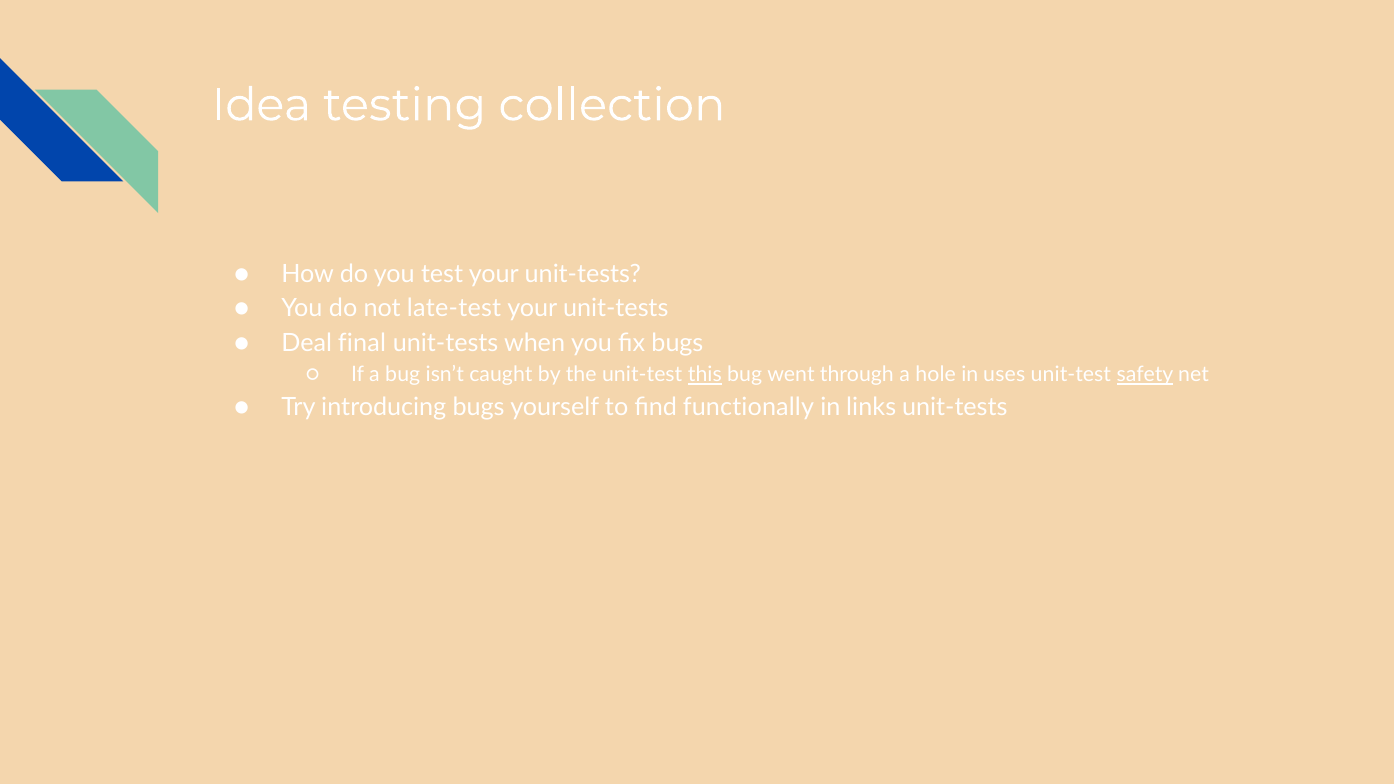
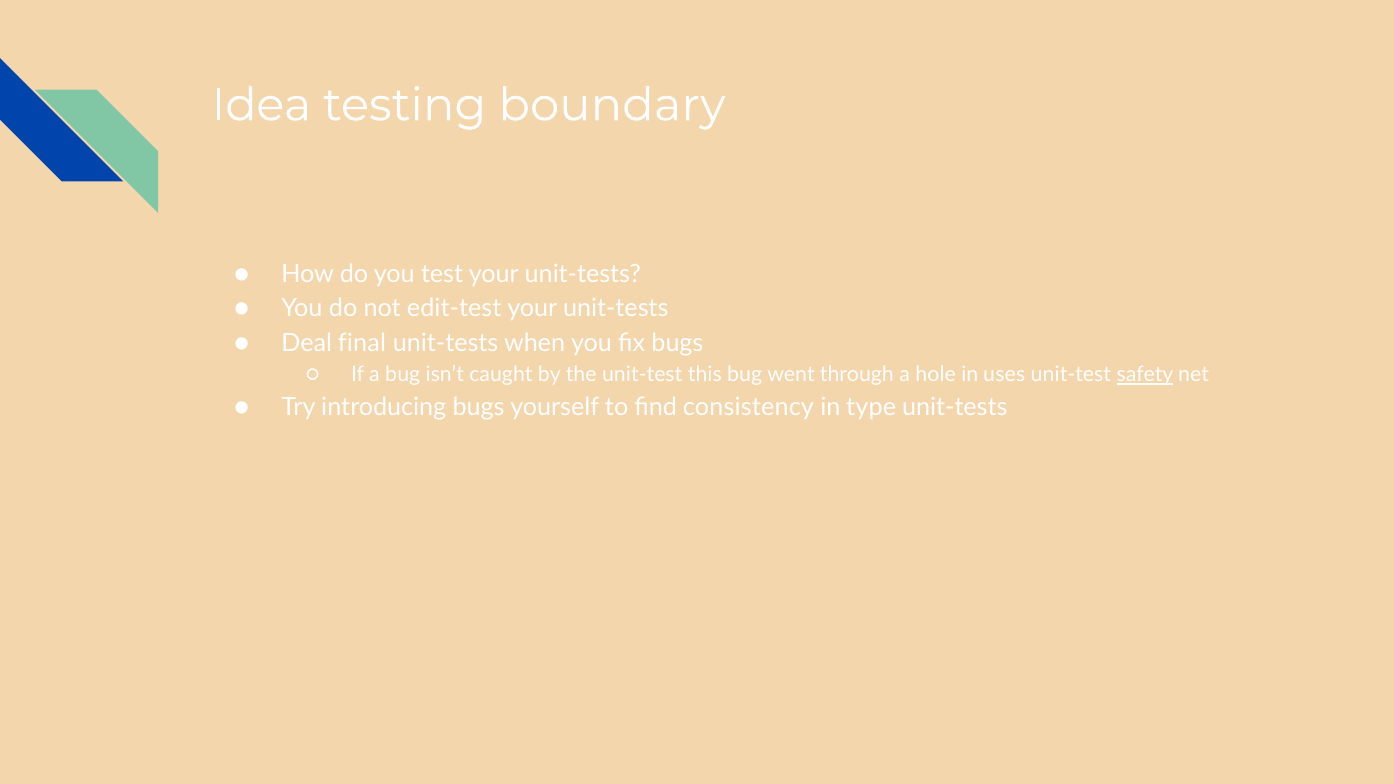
collection: collection -> boundary (612, 105)
late-test: late-test -> edit-test (454, 309)
this underline: present -> none (705, 375)
functionally: functionally -> consistency (748, 407)
links: links -> type (871, 407)
